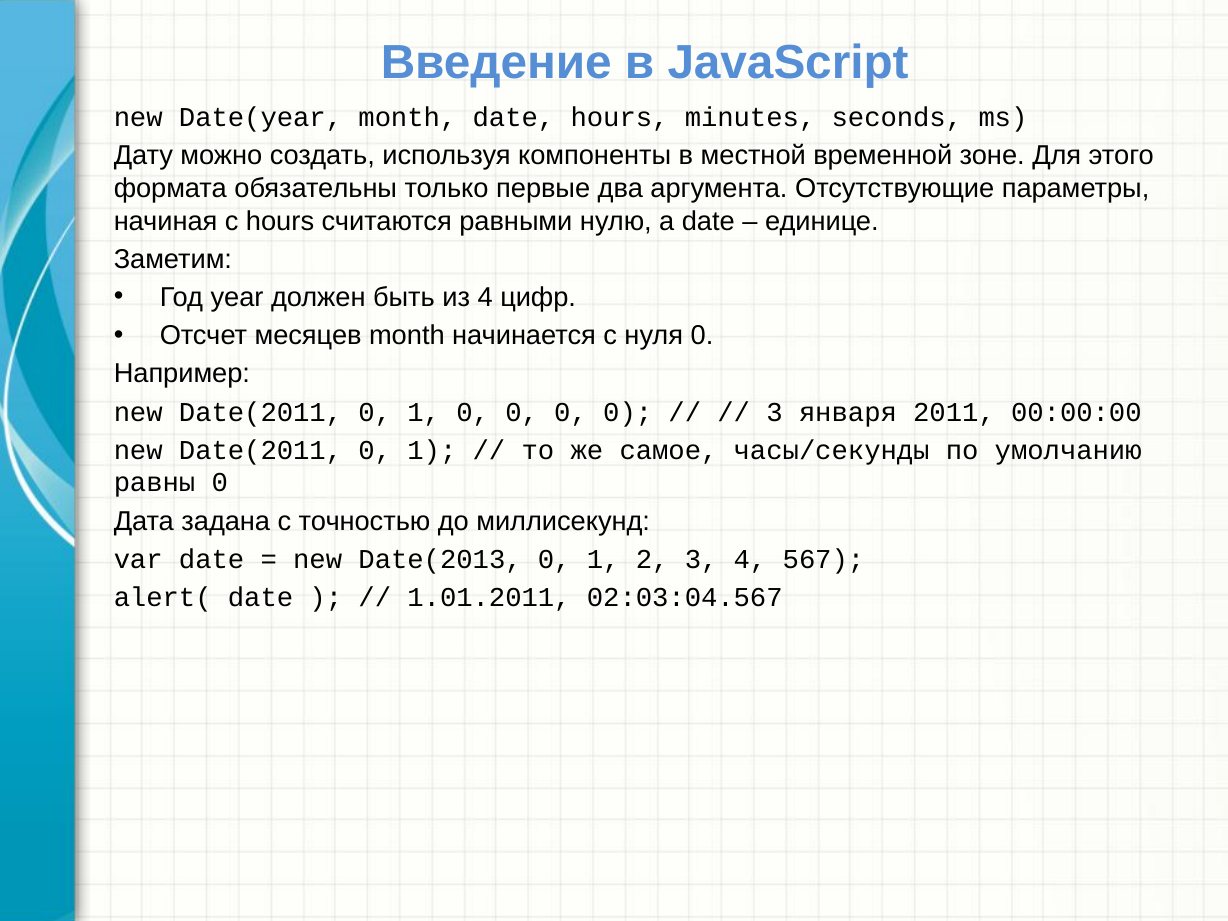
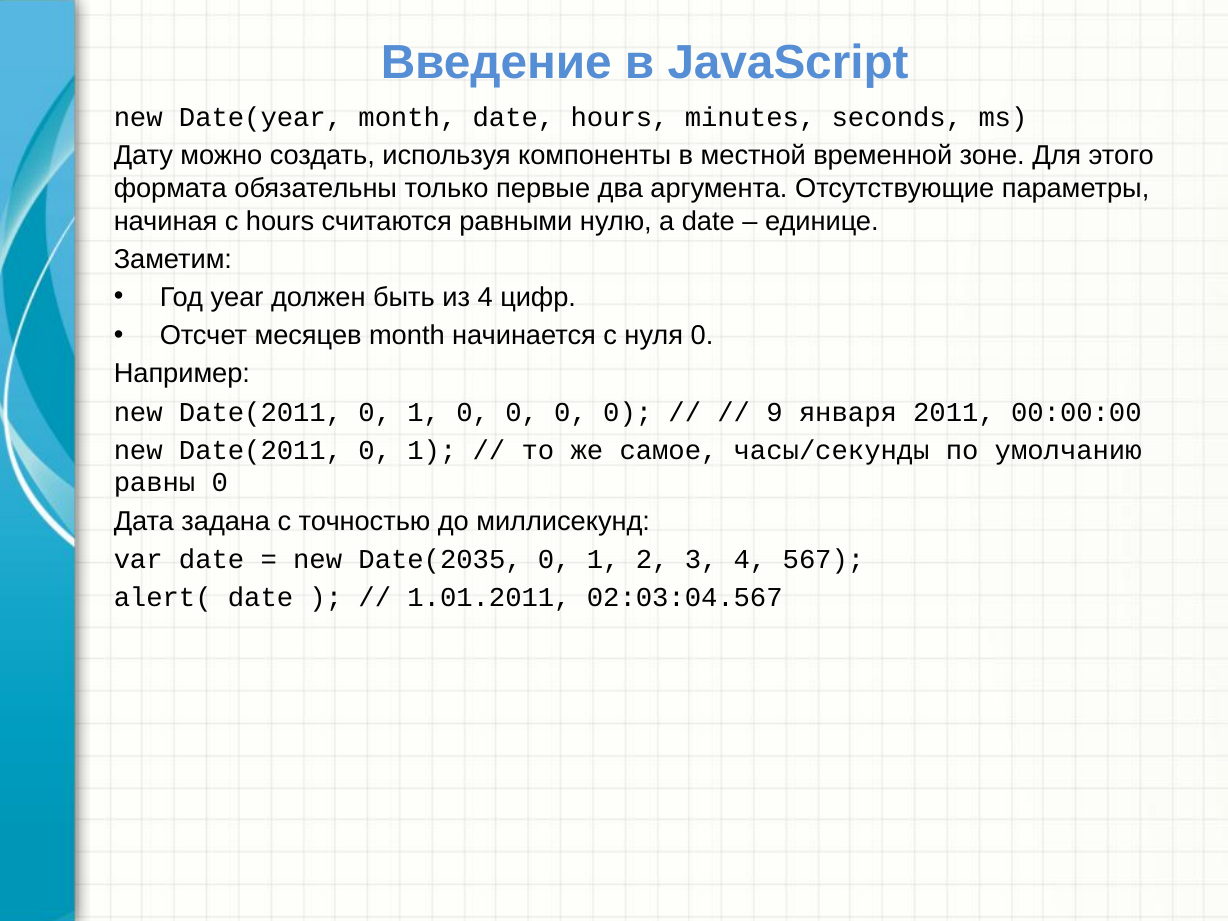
3: 3 -> 9 (775, 412)
Date(2013: Date(2013 -> Date(2035 (440, 559)
